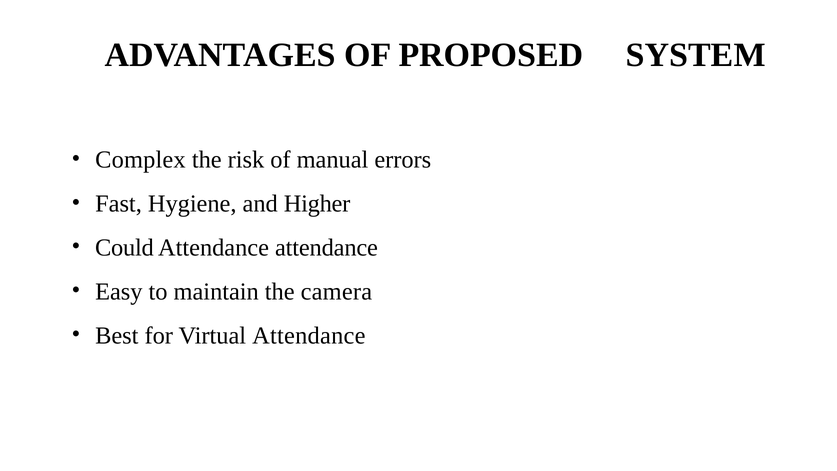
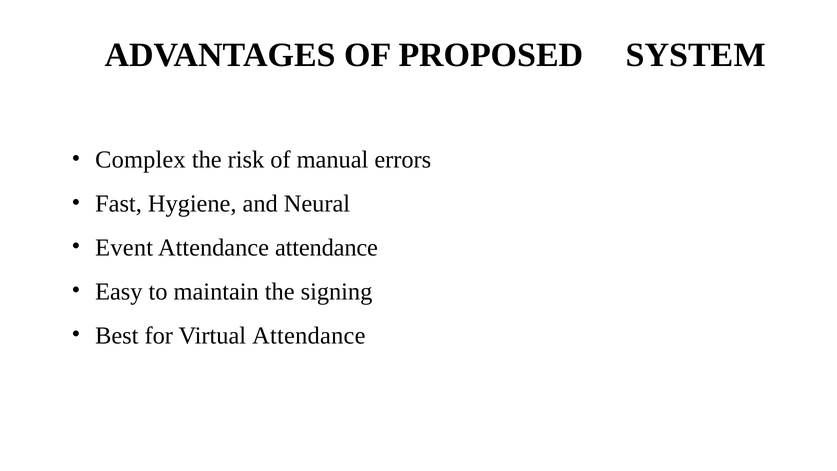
Higher: Higher -> Neural (317, 203)
Could: Could -> Event (124, 247)
camera: camera -> signing (337, 291)
